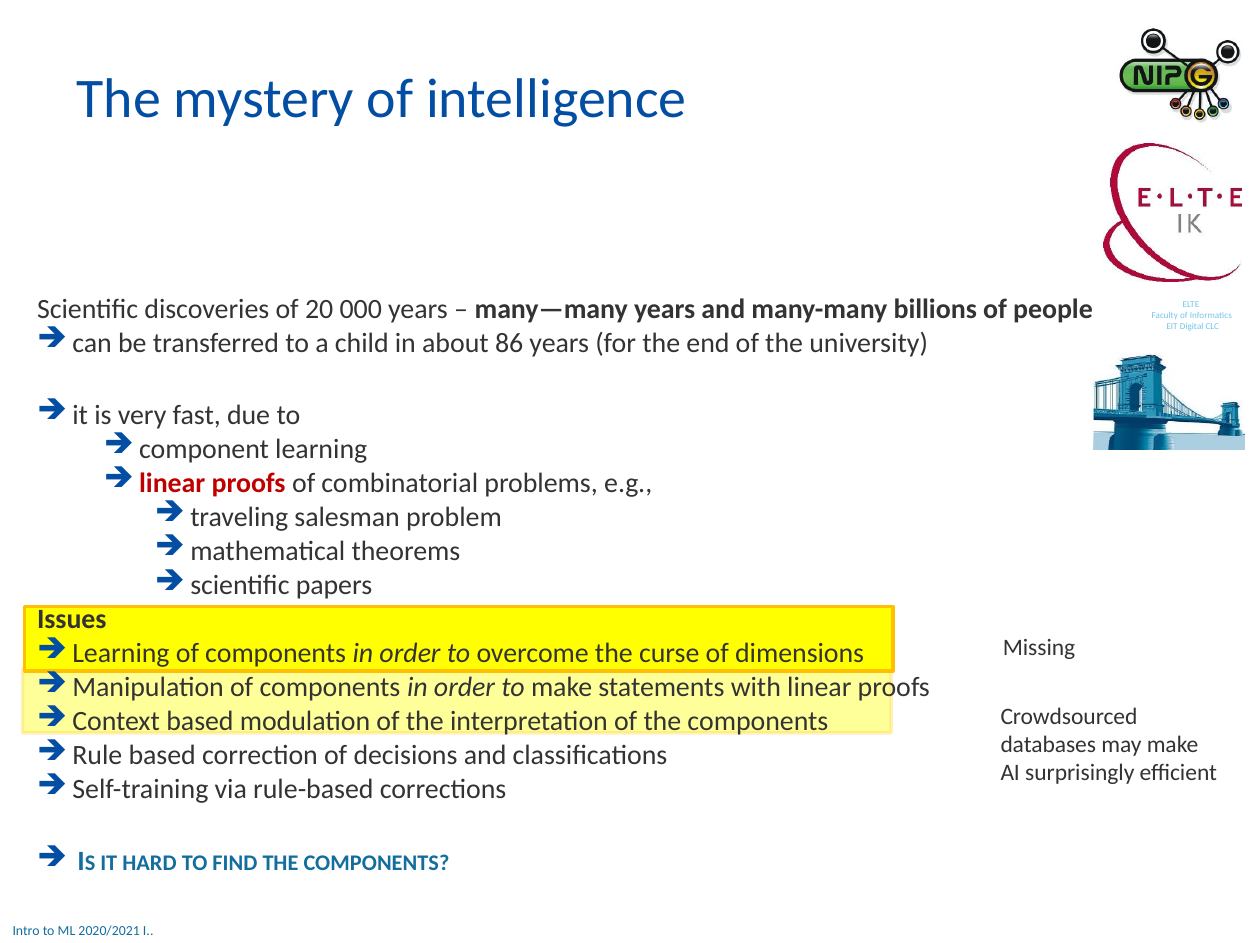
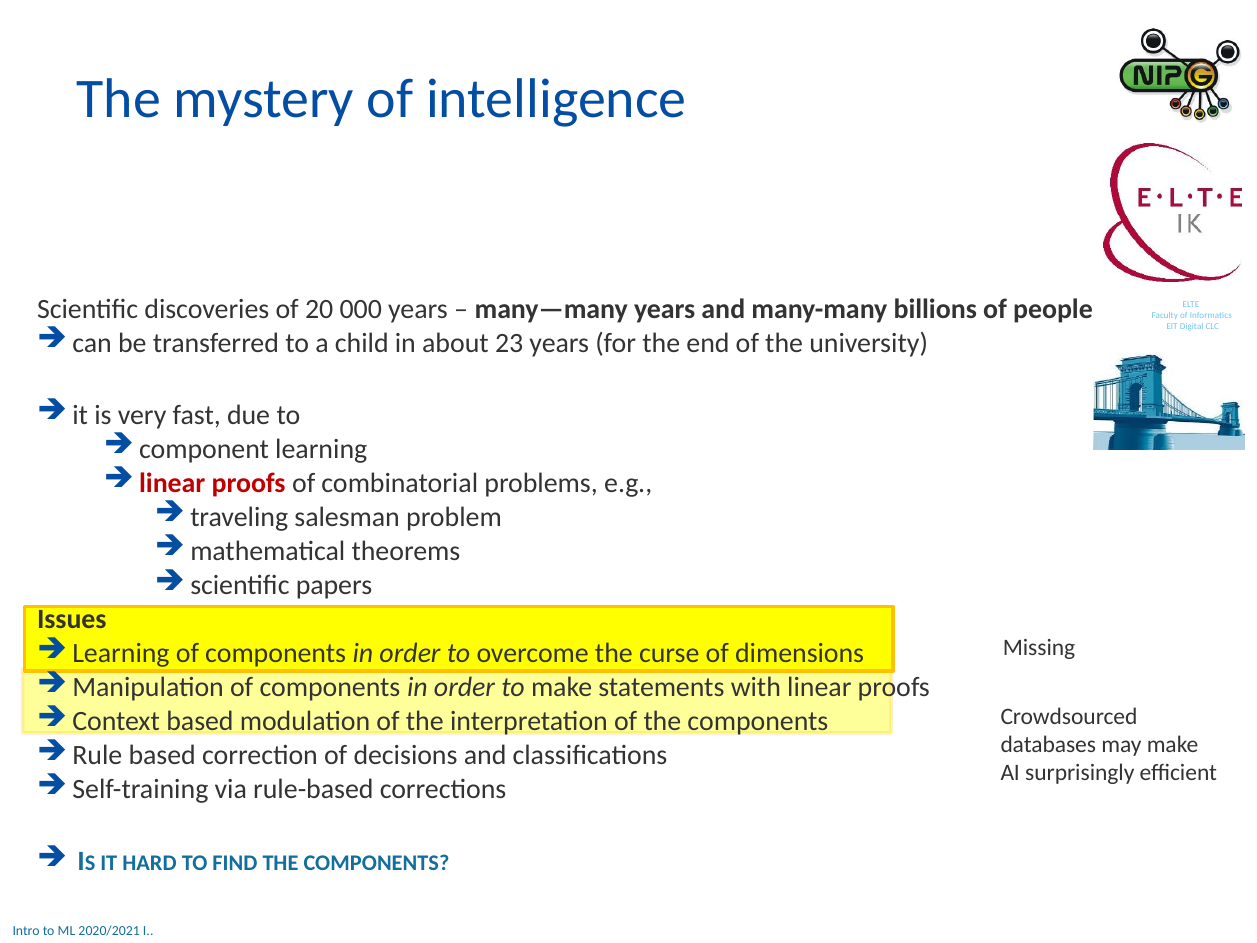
86: 86 -> 23 (509, 343)
